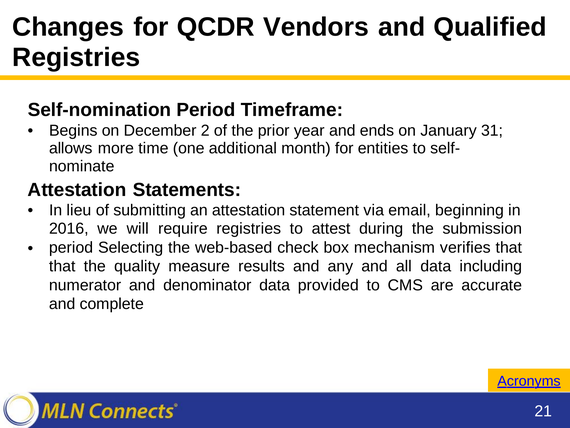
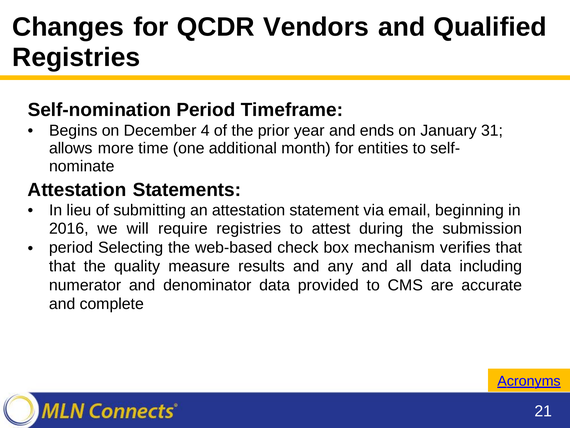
2: 2 -> 4 (205, 130)
